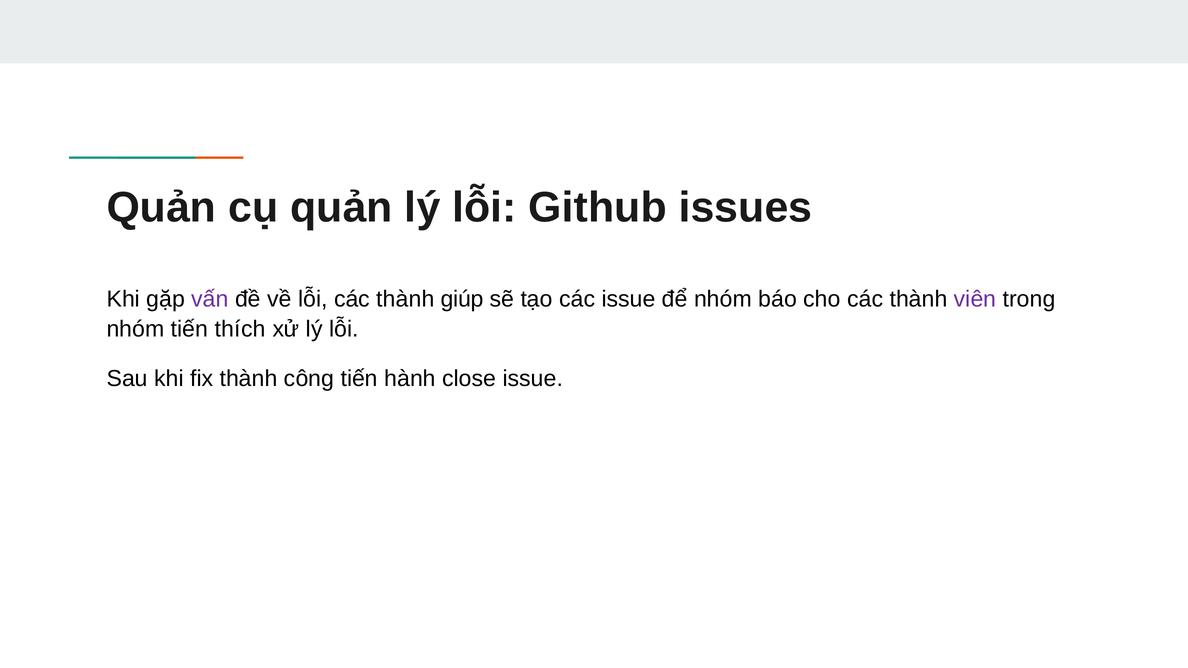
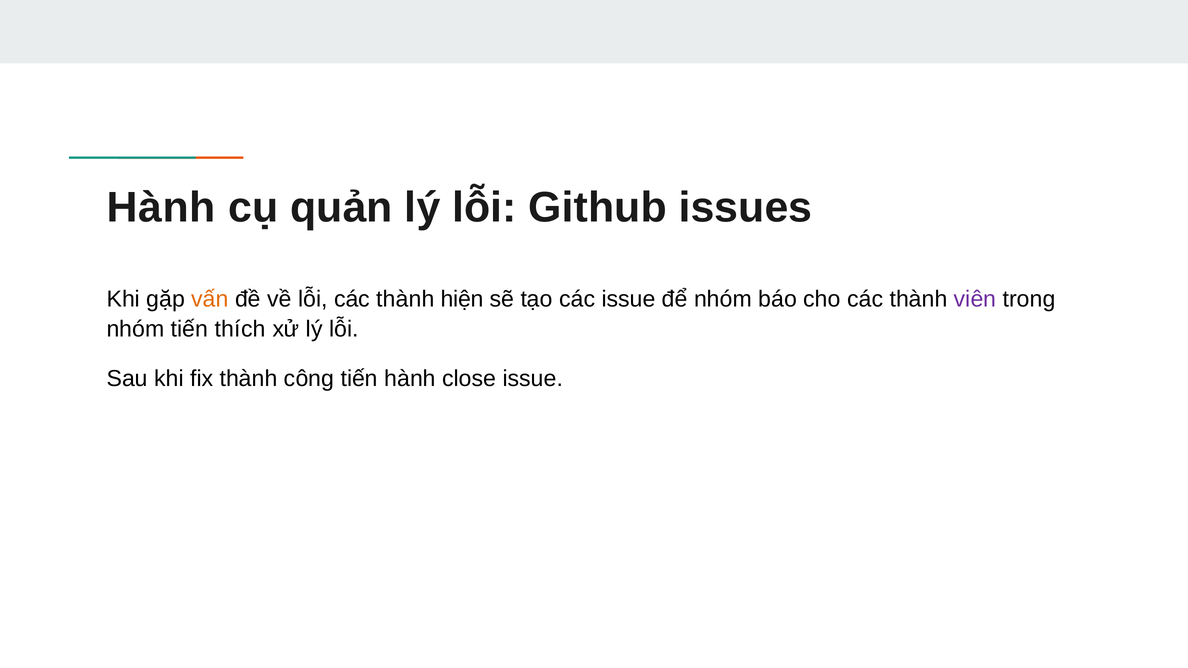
Quản: Quản -> Hành (161, 208)
vấn colour: purple -> orange (210, 299)
giúp: giúp -> hiện (462, 299)
